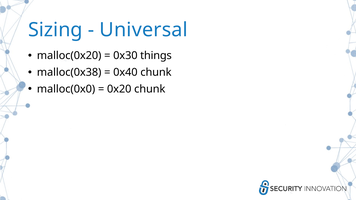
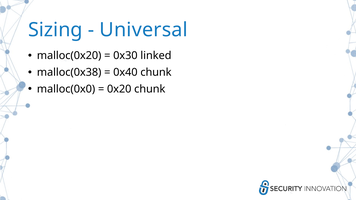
things: things -> linked (156, 56)
